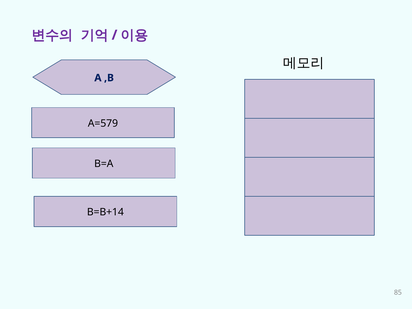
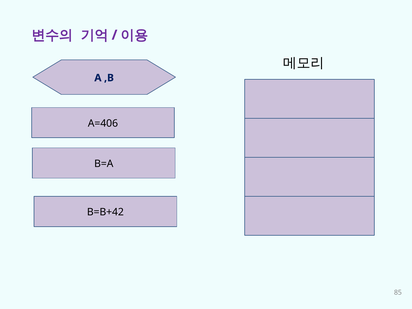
A=579: A=579 -> A=406 (103, 123)
B=B+14: B=B+14 -> B=B+42 (105, 212)
